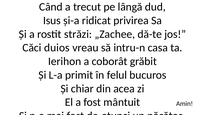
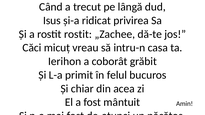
rostit străzi: străzi -> rostit (78, 34)
duios: duios -> micuț (57, 48)
